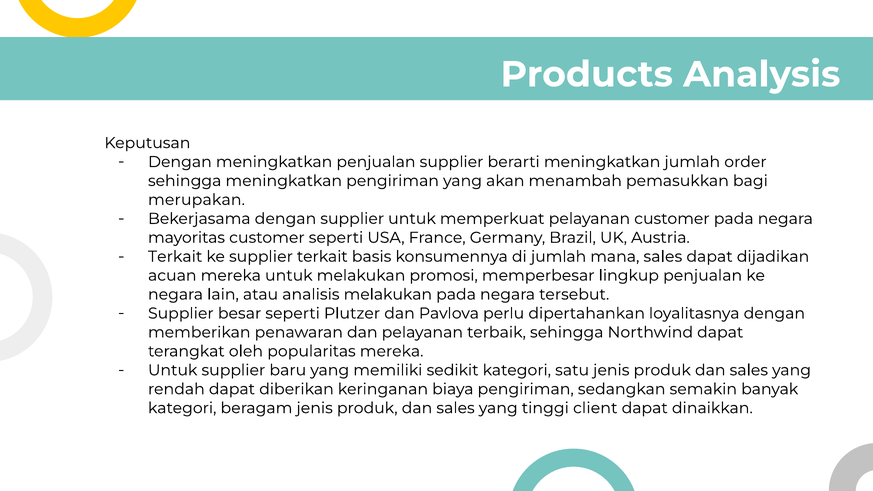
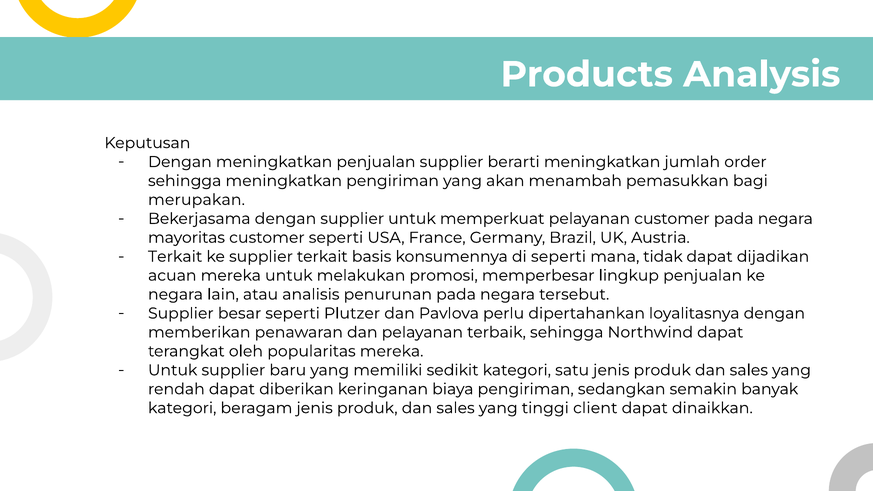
di jumlah: jumlah -> seperti (558, 257)
mana sales: sales -> tidak (663, 257)
analisis melakukan: melakukan -> penurunan (388, 294)
